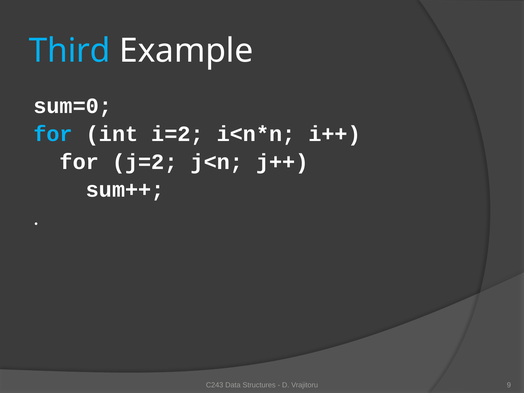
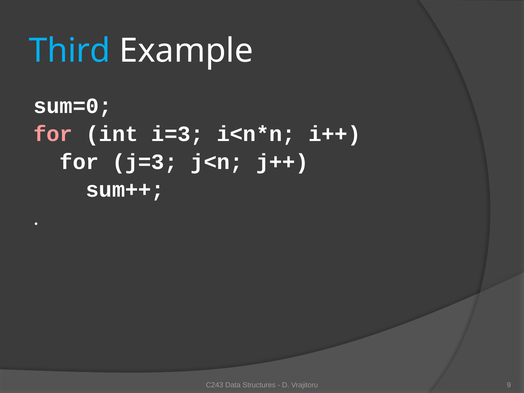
for colour: light blue -> pink (53, 134)
i=2: i=2 -> i=3 (177, 134)
j=2: j=2 -> j=3 (145, 162)
